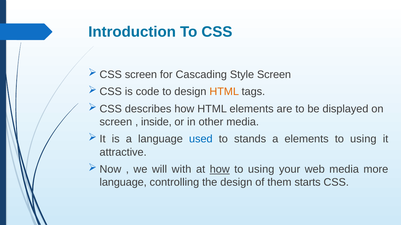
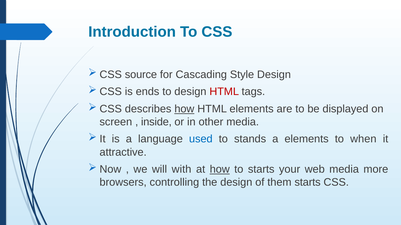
screen: screen -> source (141, 75)
Style Screen: Screen -> Design (274, 75)
code: code -> ends (148, 92)
HTML colour: orange -> red (224, 92)
how underline: none -> present (184, 109)
using: using -> when (363, 139)
using: using -> starts (261, 170)
language: language -> browsers (123, 183)
